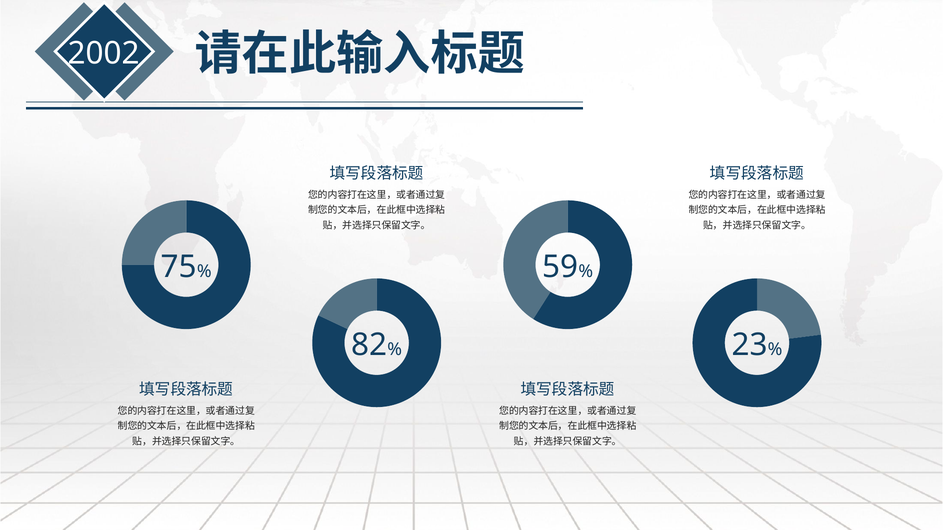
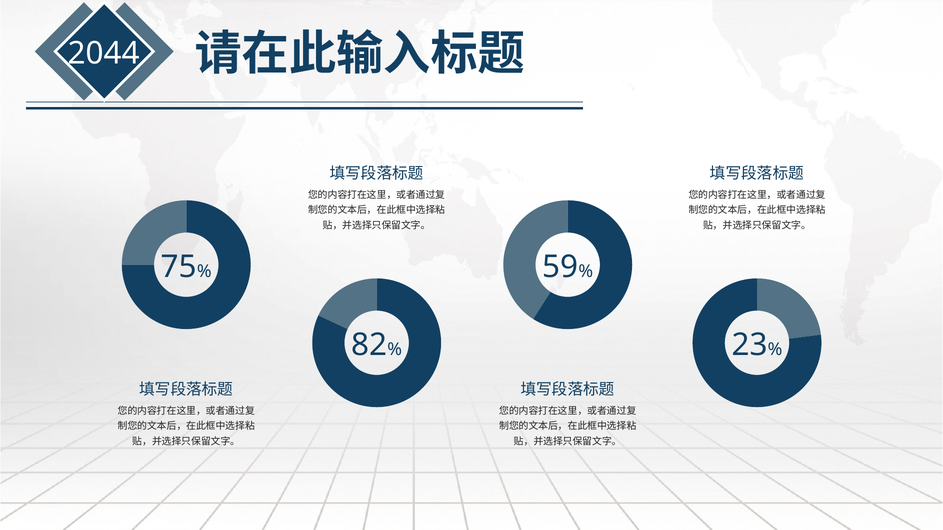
2002: 2002 -> 2044 (104, 53)
